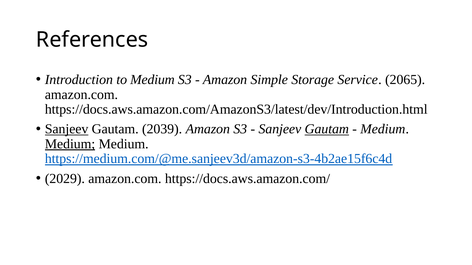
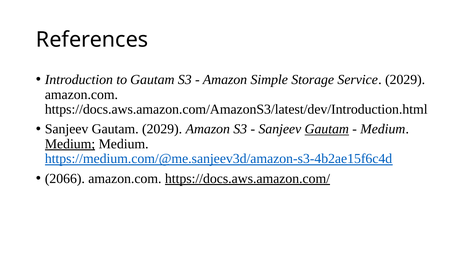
to Medium: Medium -> Gautam (152, 80)
Service 2065: 2065 -> 2029 (405, 80)
Sanjeev underline: present -> none (67, 129)
Gautam 2039: 2039 -> 2029 (162, 129)
2029: 2029 -> 2066 (65, 179)
https://docs.aws.amazon.com/ underline: none -> present (247, 179)
